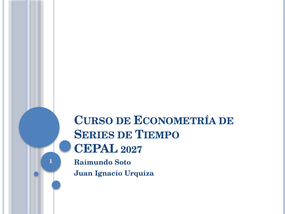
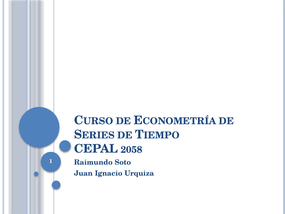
2027: 2027 -> 2058 (132, 149)
